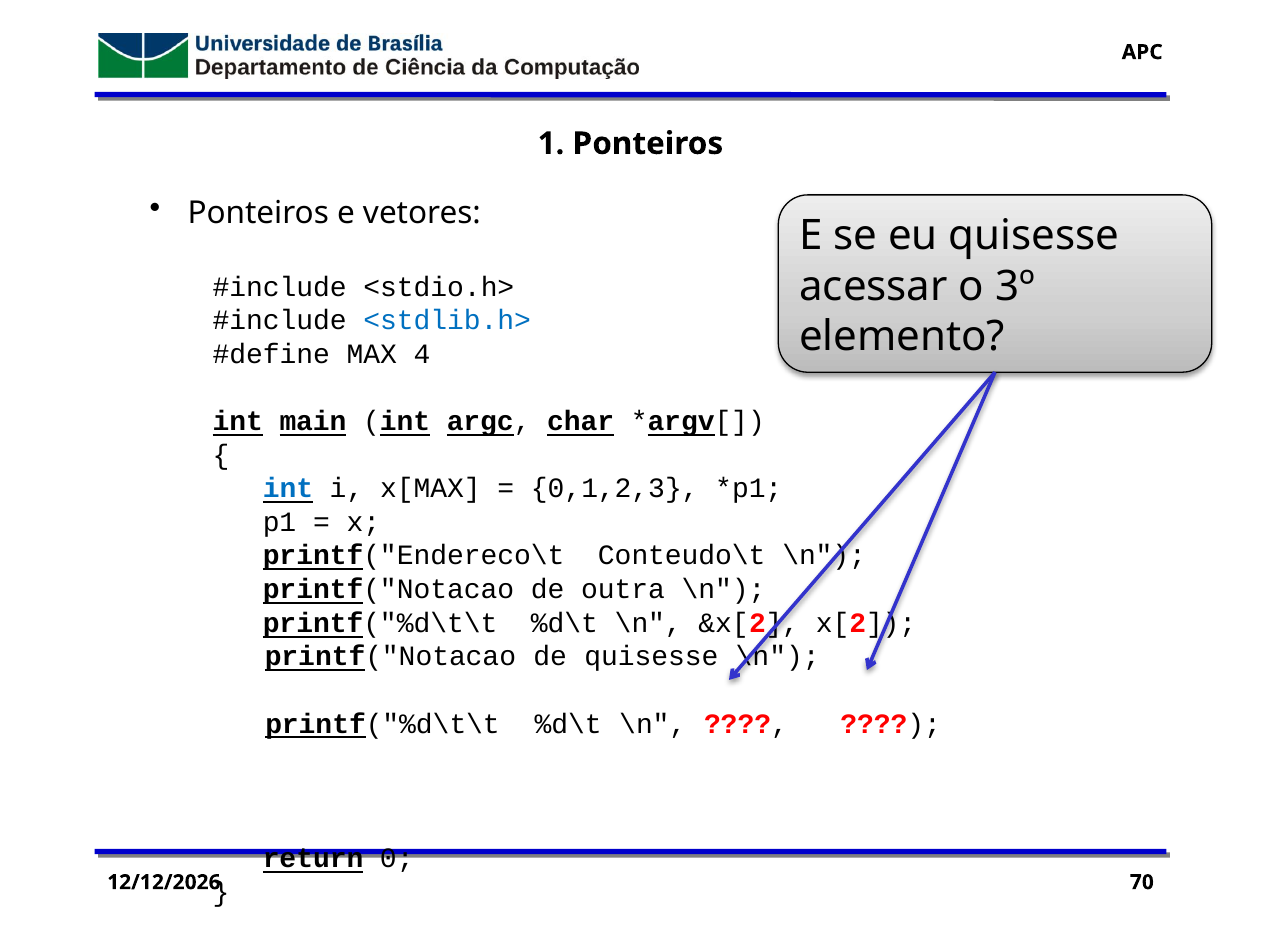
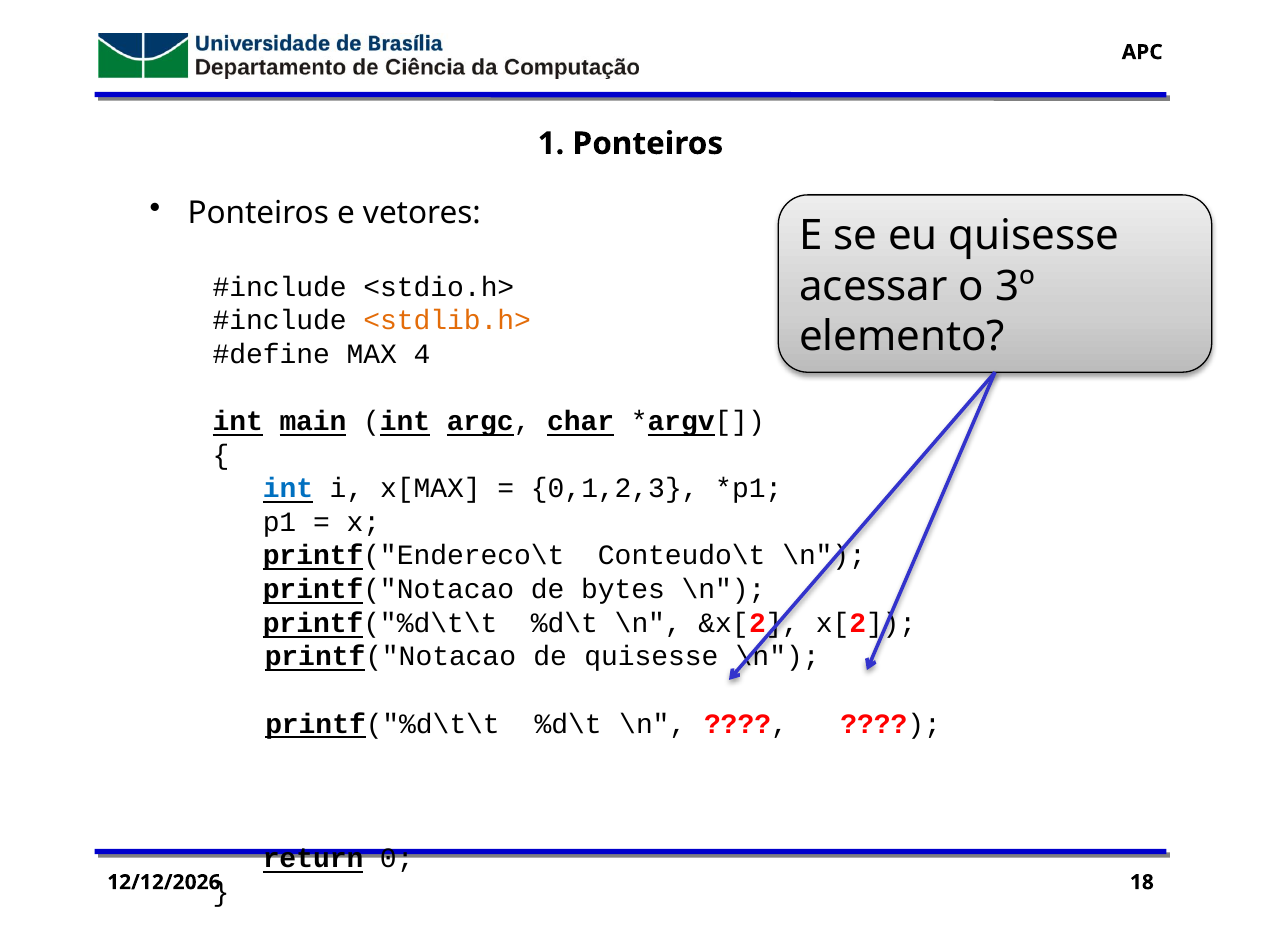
<stdlib.h> colour: blue -> orange (447, 320)
outra: outra -> bytes (623, 589)
70: 70 -> 18 (1142, 882)
